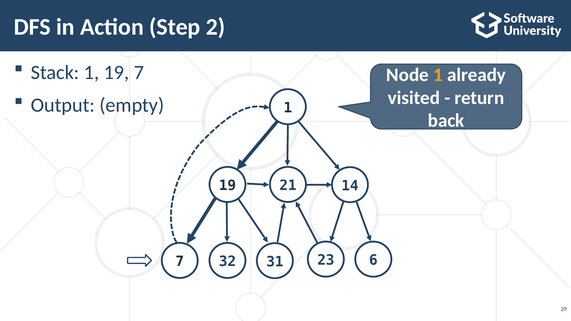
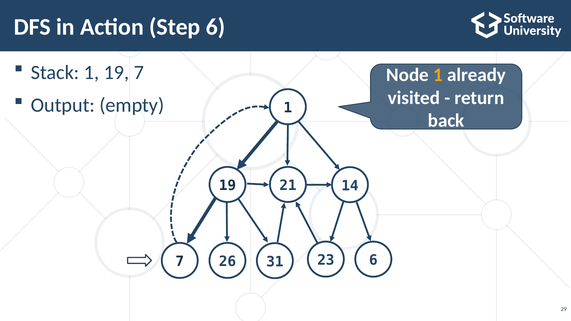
Step 2: 2 -> 6 (215, 27)
32: 32 -> 26 (227, 262)
